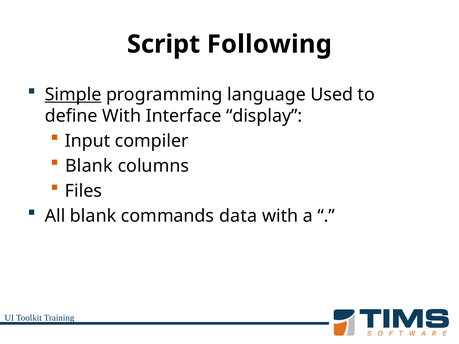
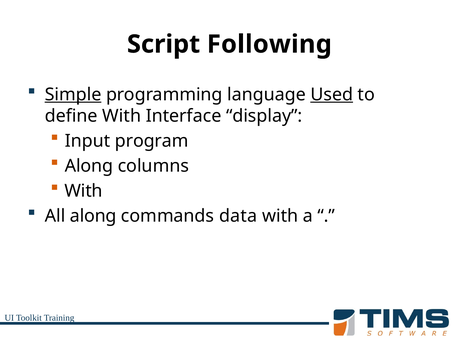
Used underline: none -> present (332, 95)
compiler: compiler -> program (152, 141)
Blank: Blank -> Along (89, 166)
Files: Files -> With (84, 191)
All blank: blank -> along (93, 216)
